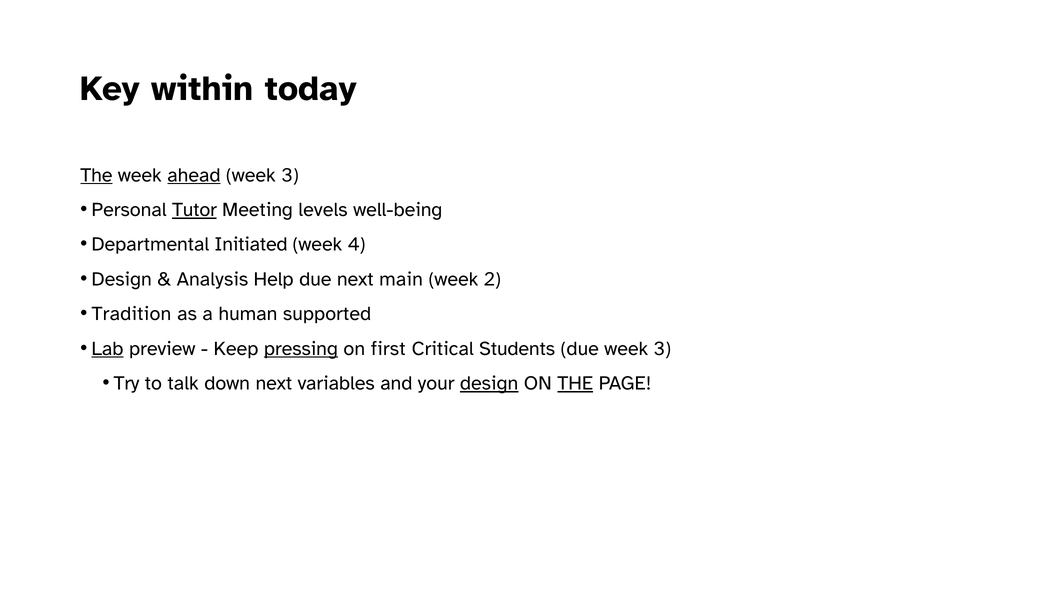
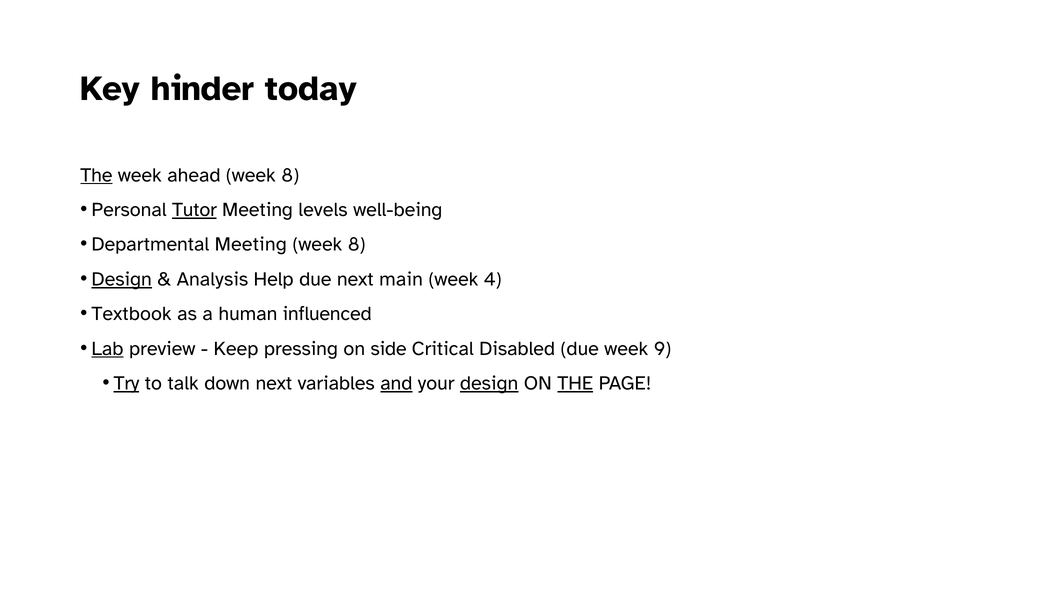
within: within -> hinder (202, 89)
ahead underline: present -> none (194, 175)
3: 3 -> 8 (290, 175)
Departmental Initiated: Initiated -> Meeting (251, 244)
4: 4 -> 8 (357, 244)
Design underline: none -> present (122, 279)
2: 2 -> 4 (493, 279)
Tradition: Tradition -> Textbook (132, 314)
supported: supported -> influenced (327, 314)
pressing underline: present -> none (301, 348)
first: first -> side (389, 348)
Students: Students -> Disabled (517, 348)
due week 3: 3 -> 9 (662, 348)
Try underline: none -> present (126, 383)
and underline: none -> present (396, 383)
